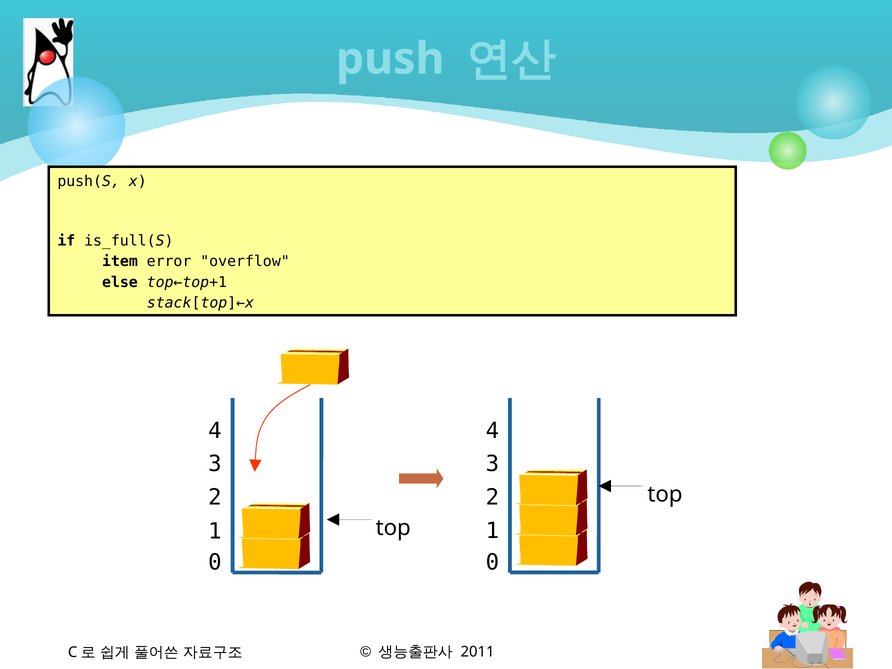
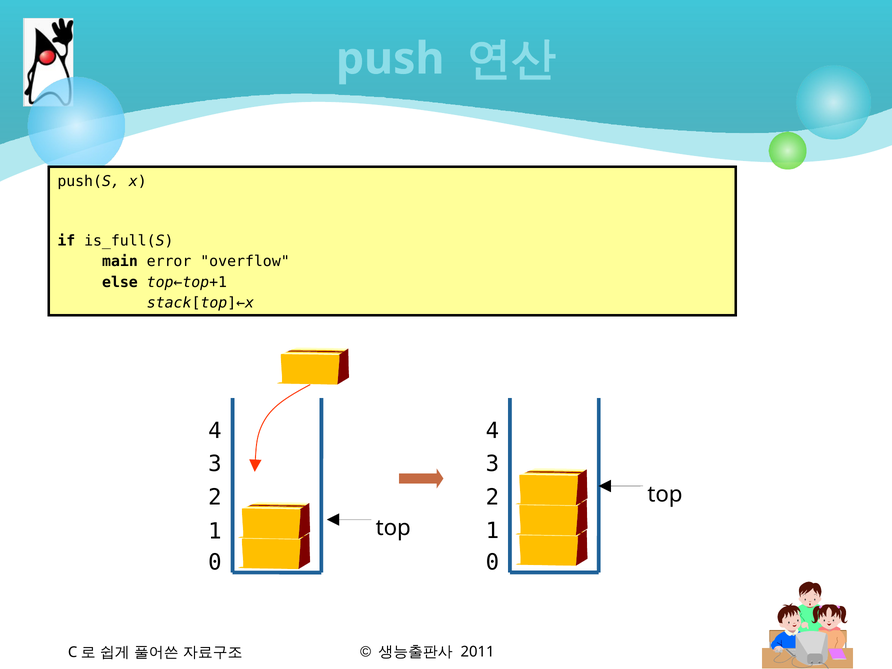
item: item -> main (120, 261)
